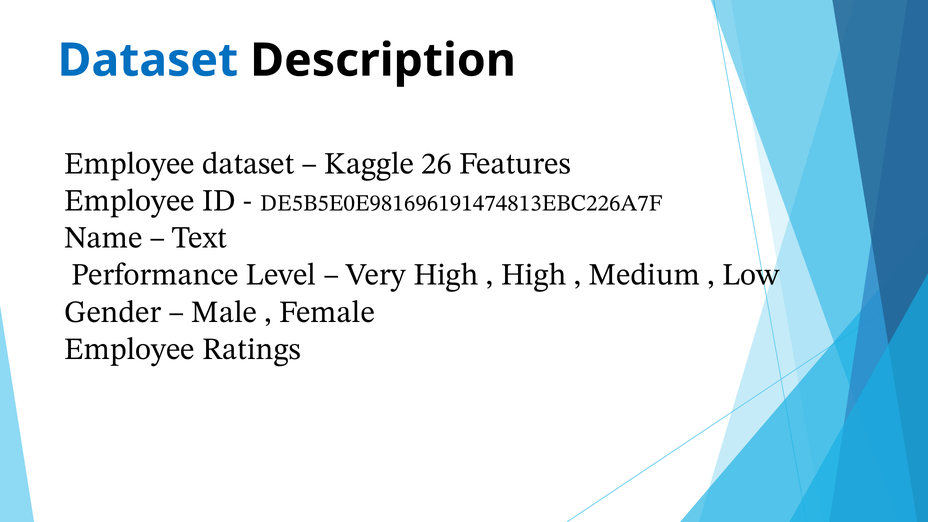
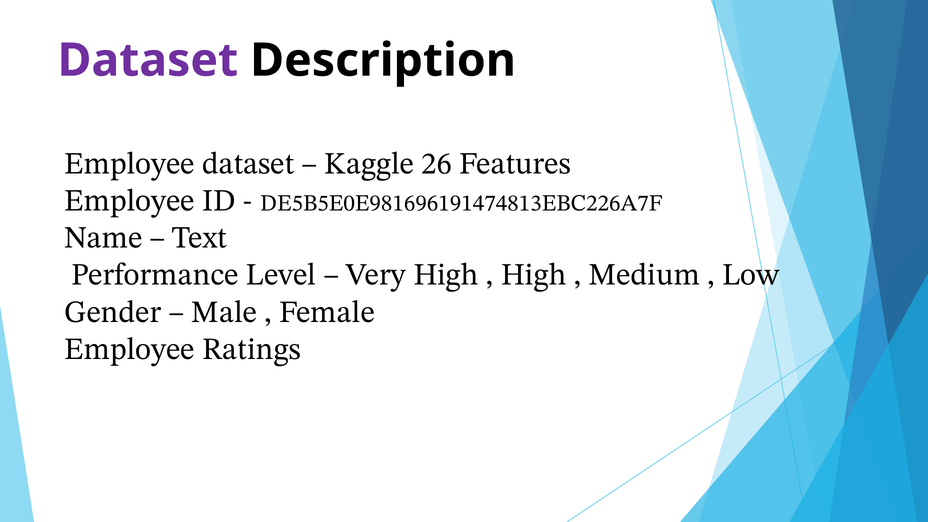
Dataset colour: blue -> purple (148, 60)
